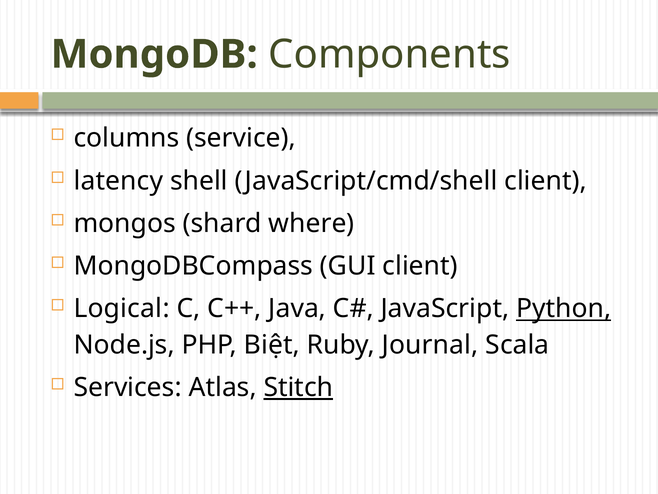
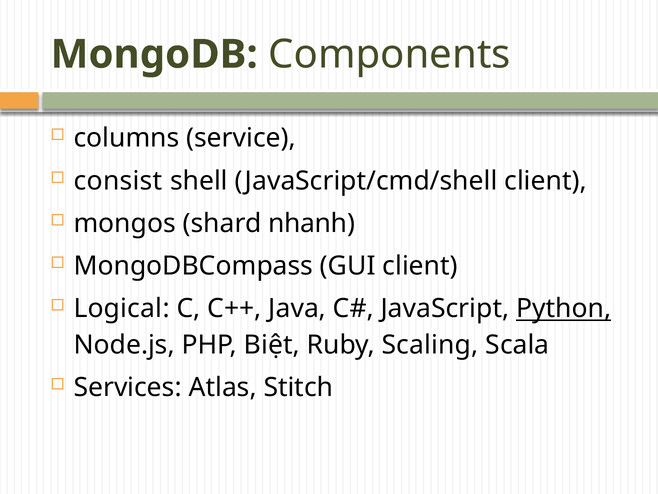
latency: latency -> consist (118, 181)
where: where -> nhanh (312, 223)
Journal: Journal -> Scaling (430, 345)
Stitch underline: present -> none (298, 387)
